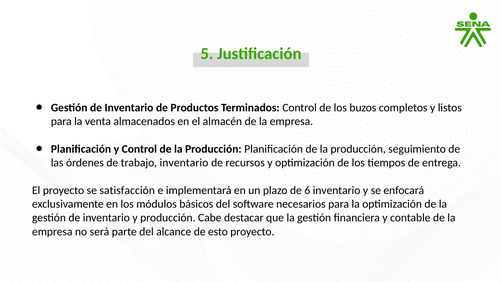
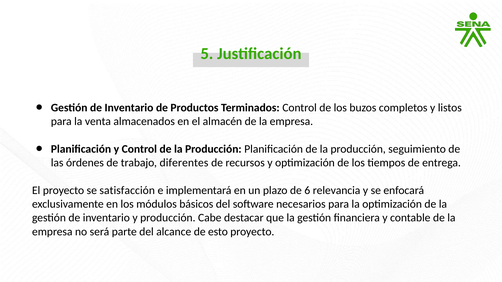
trabajo inventario: inventario -> diferentes (184, 163)
6 inventario: inventario -> relevancia (337, 191)
